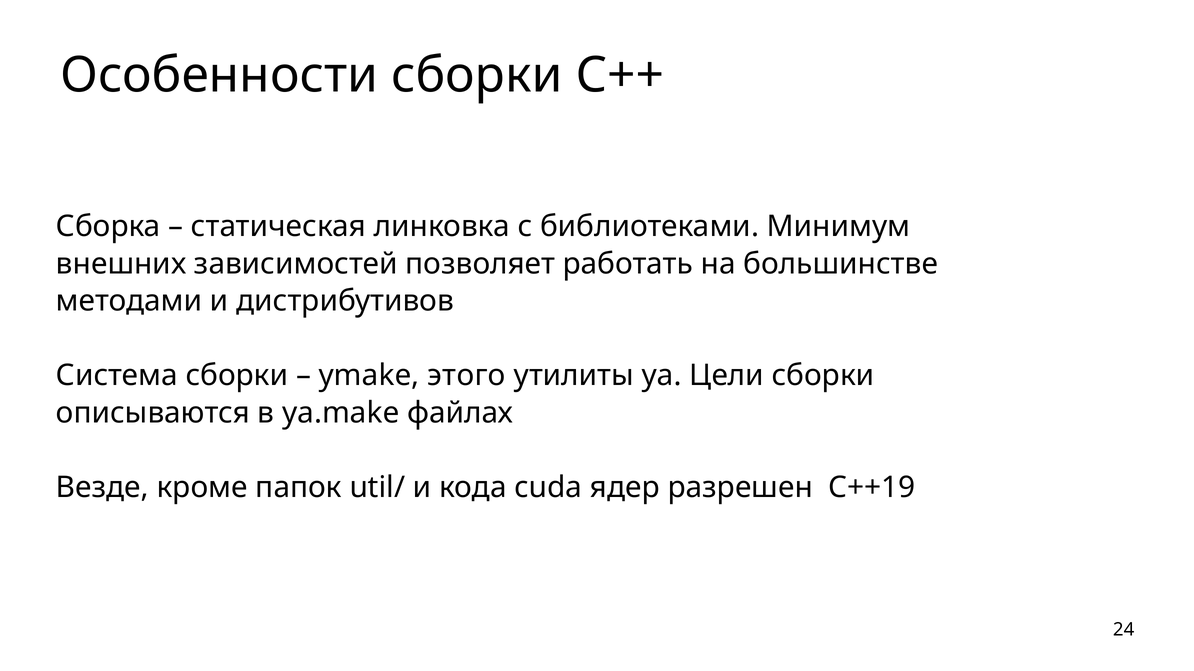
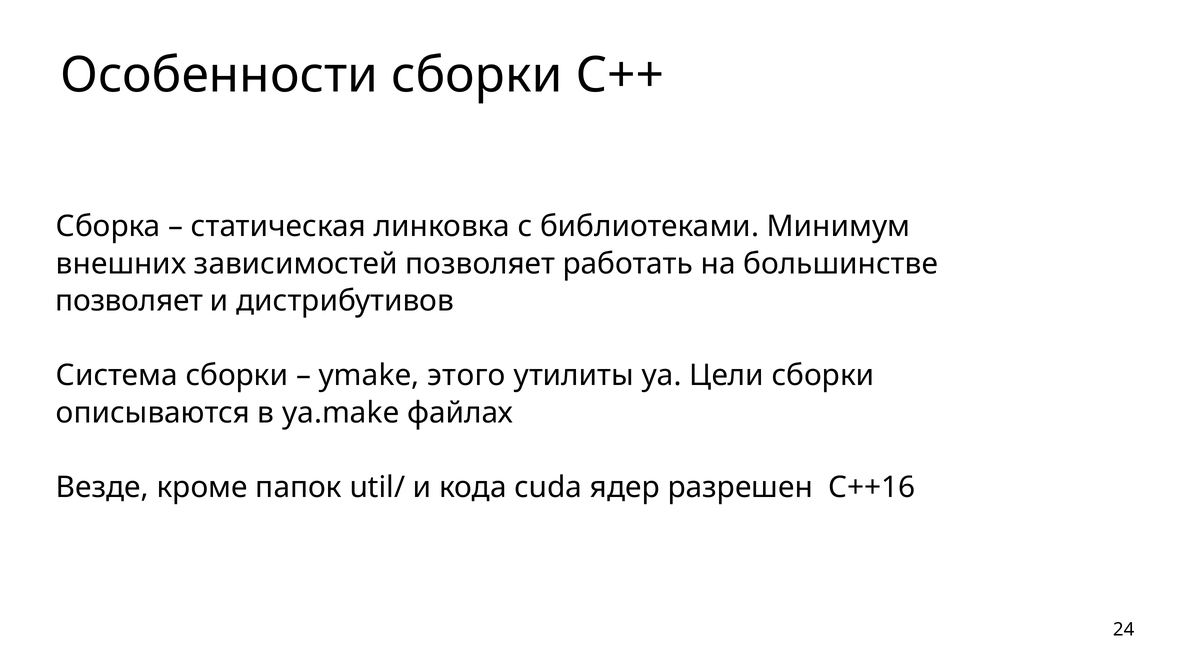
методами: методами -> позволяет (129, 301)
C++19: C++19 -> C++16 (872, 488)
